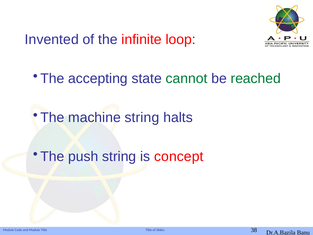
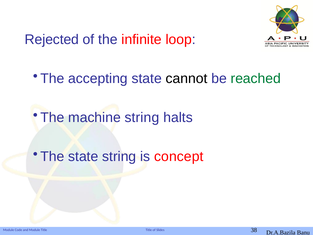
Invented: Invented -> Rejected (52, 40)
cannot colour: green -> black (187, 79)
The push: push -> state (83, 156)
